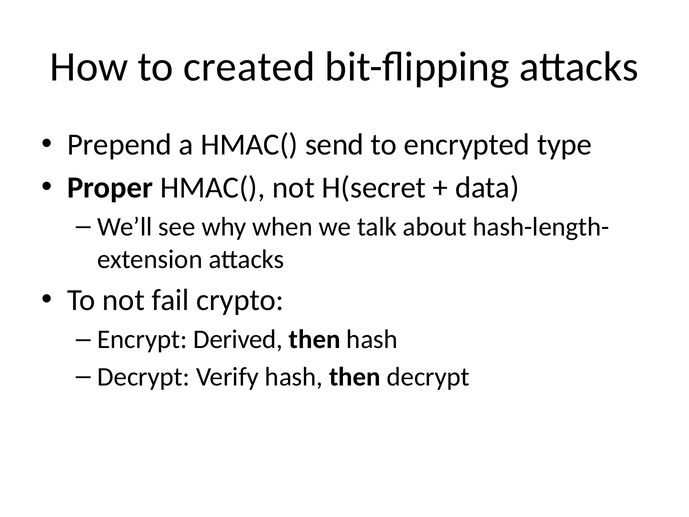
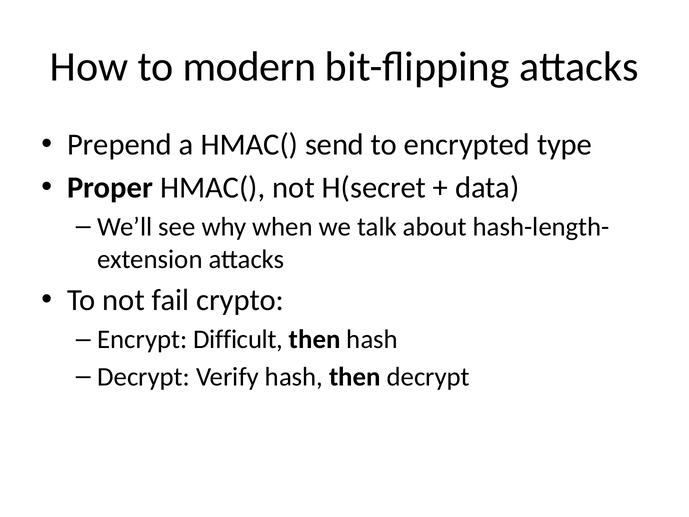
created: created -> modern (249, 67)
Derived: Derived -> Difficult (238, 339)
